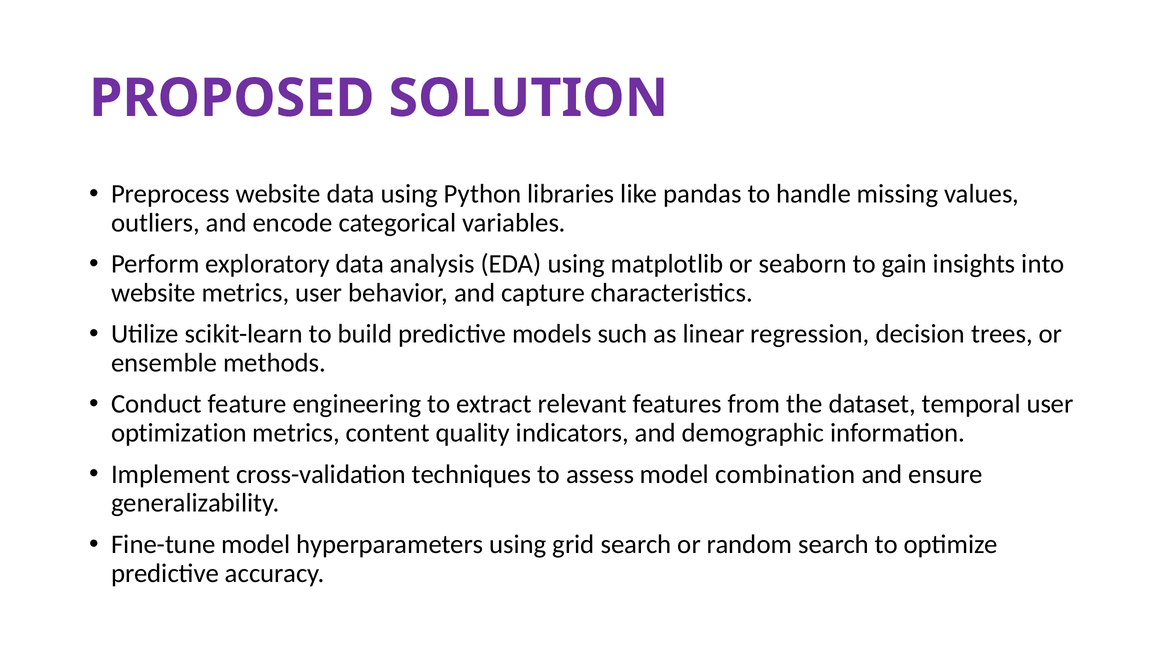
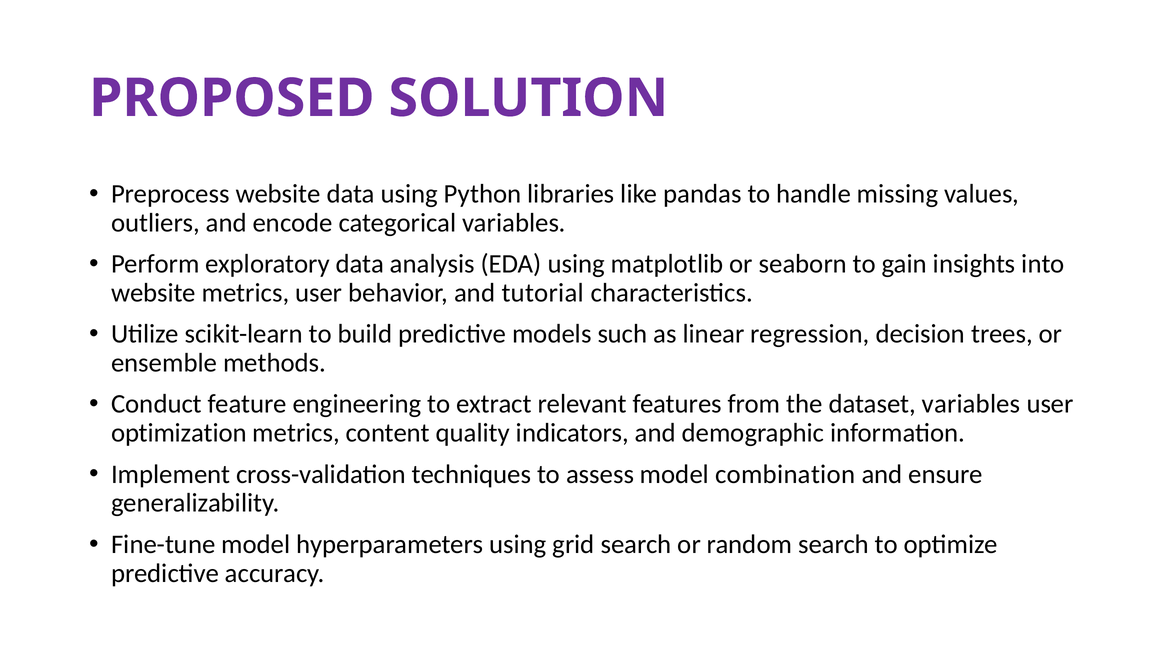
capture: capture -> tutorial (543, 293)
dataset temporal: temporal -> variables (971, 404)
